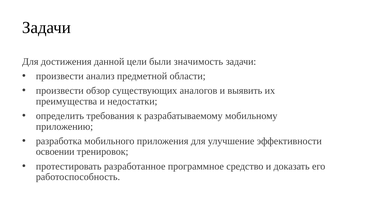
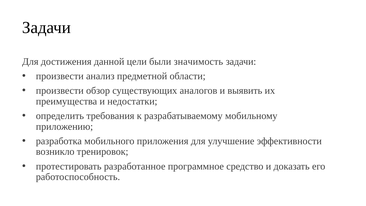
освоении: освоении -> возникло (55, 152)
